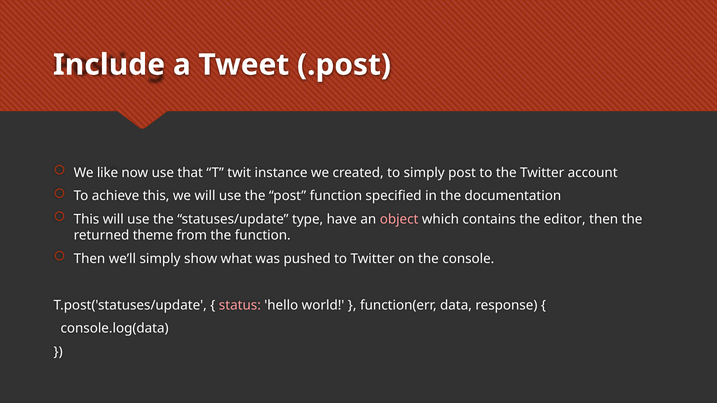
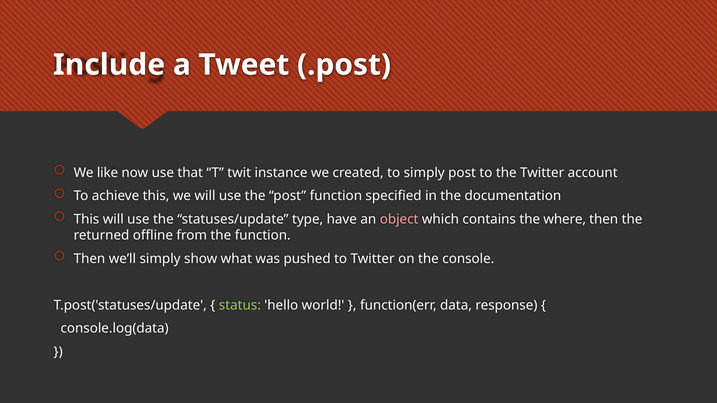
editor: editor -> where (565, 219)
theme: theme -> offline (153, 236)
status colour: pink -> light green (240, 305)
